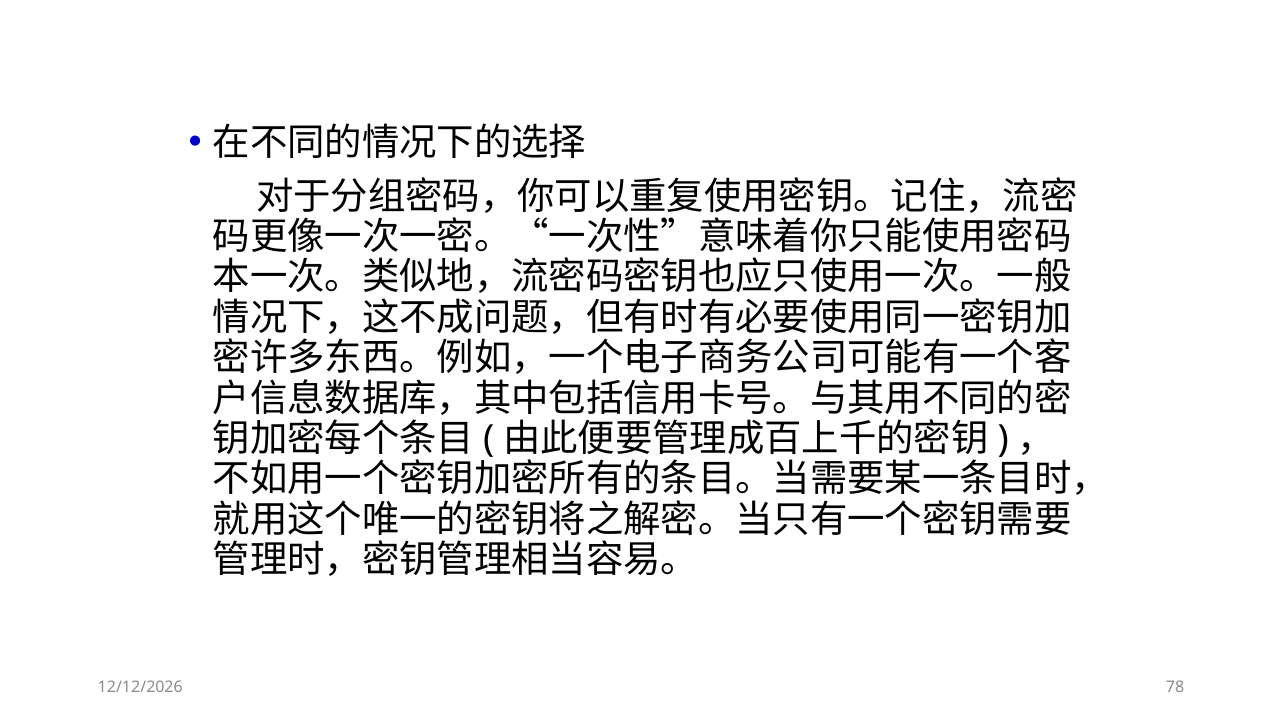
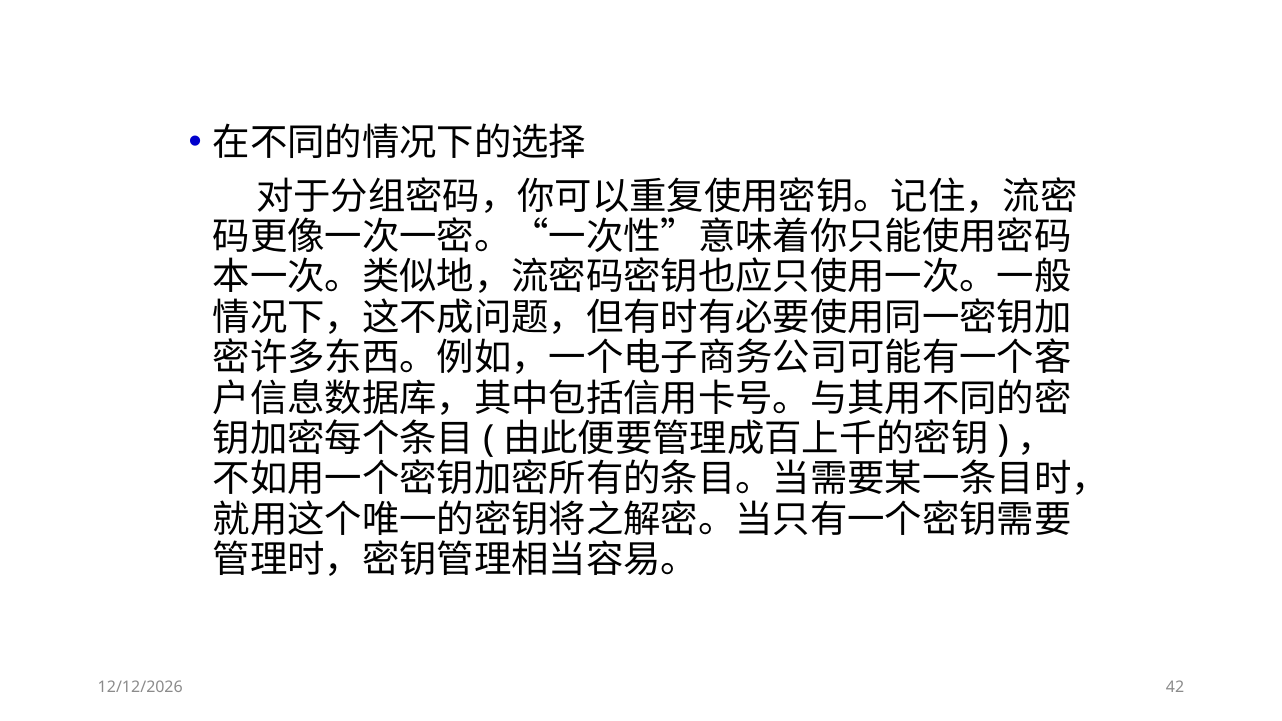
78: 78 -> 42 (1175, 687)
